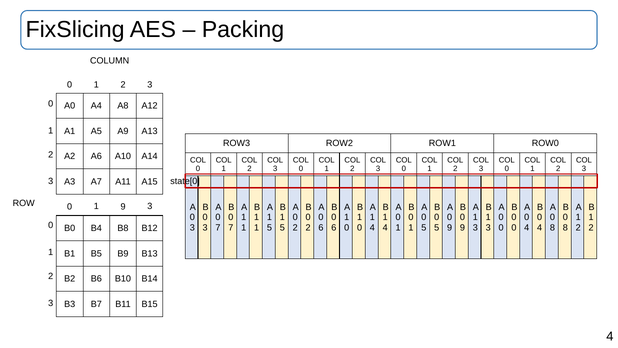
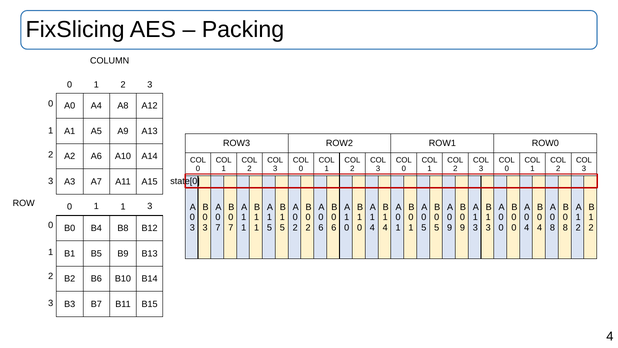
0 1 9: 9 -> 1 (123, 206)
